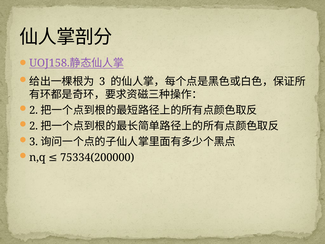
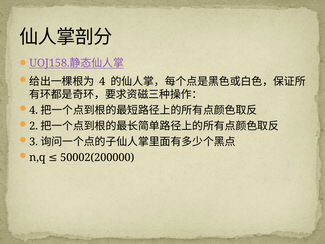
3: 3 -> 4 (102, 81)
2: 2 -> 4 (34, 110)
75334(200000: 75334(200000 -> 50002(200000 (97, 157)
